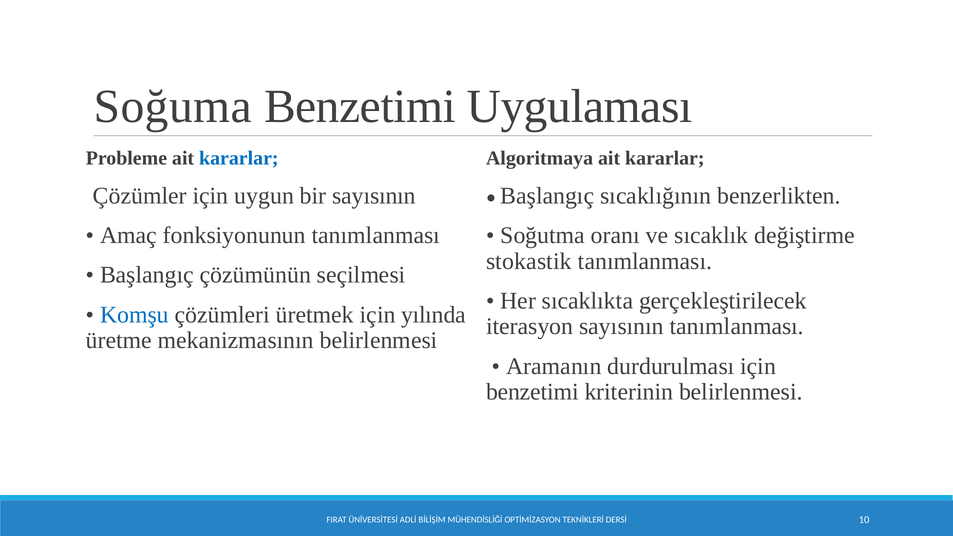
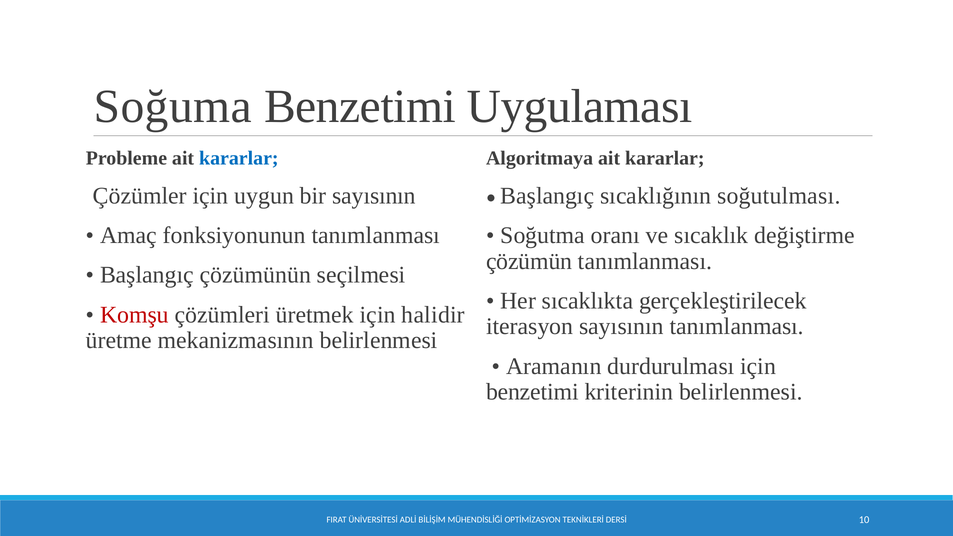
benzerlikten: benzerlikten -> soğutulması (779, 196)
stokastik: stokastik -> çözümün (529, 261)
Komşu colour: blue -> red (134, 315)
yılında: yılında -> halidir (433, 315)
